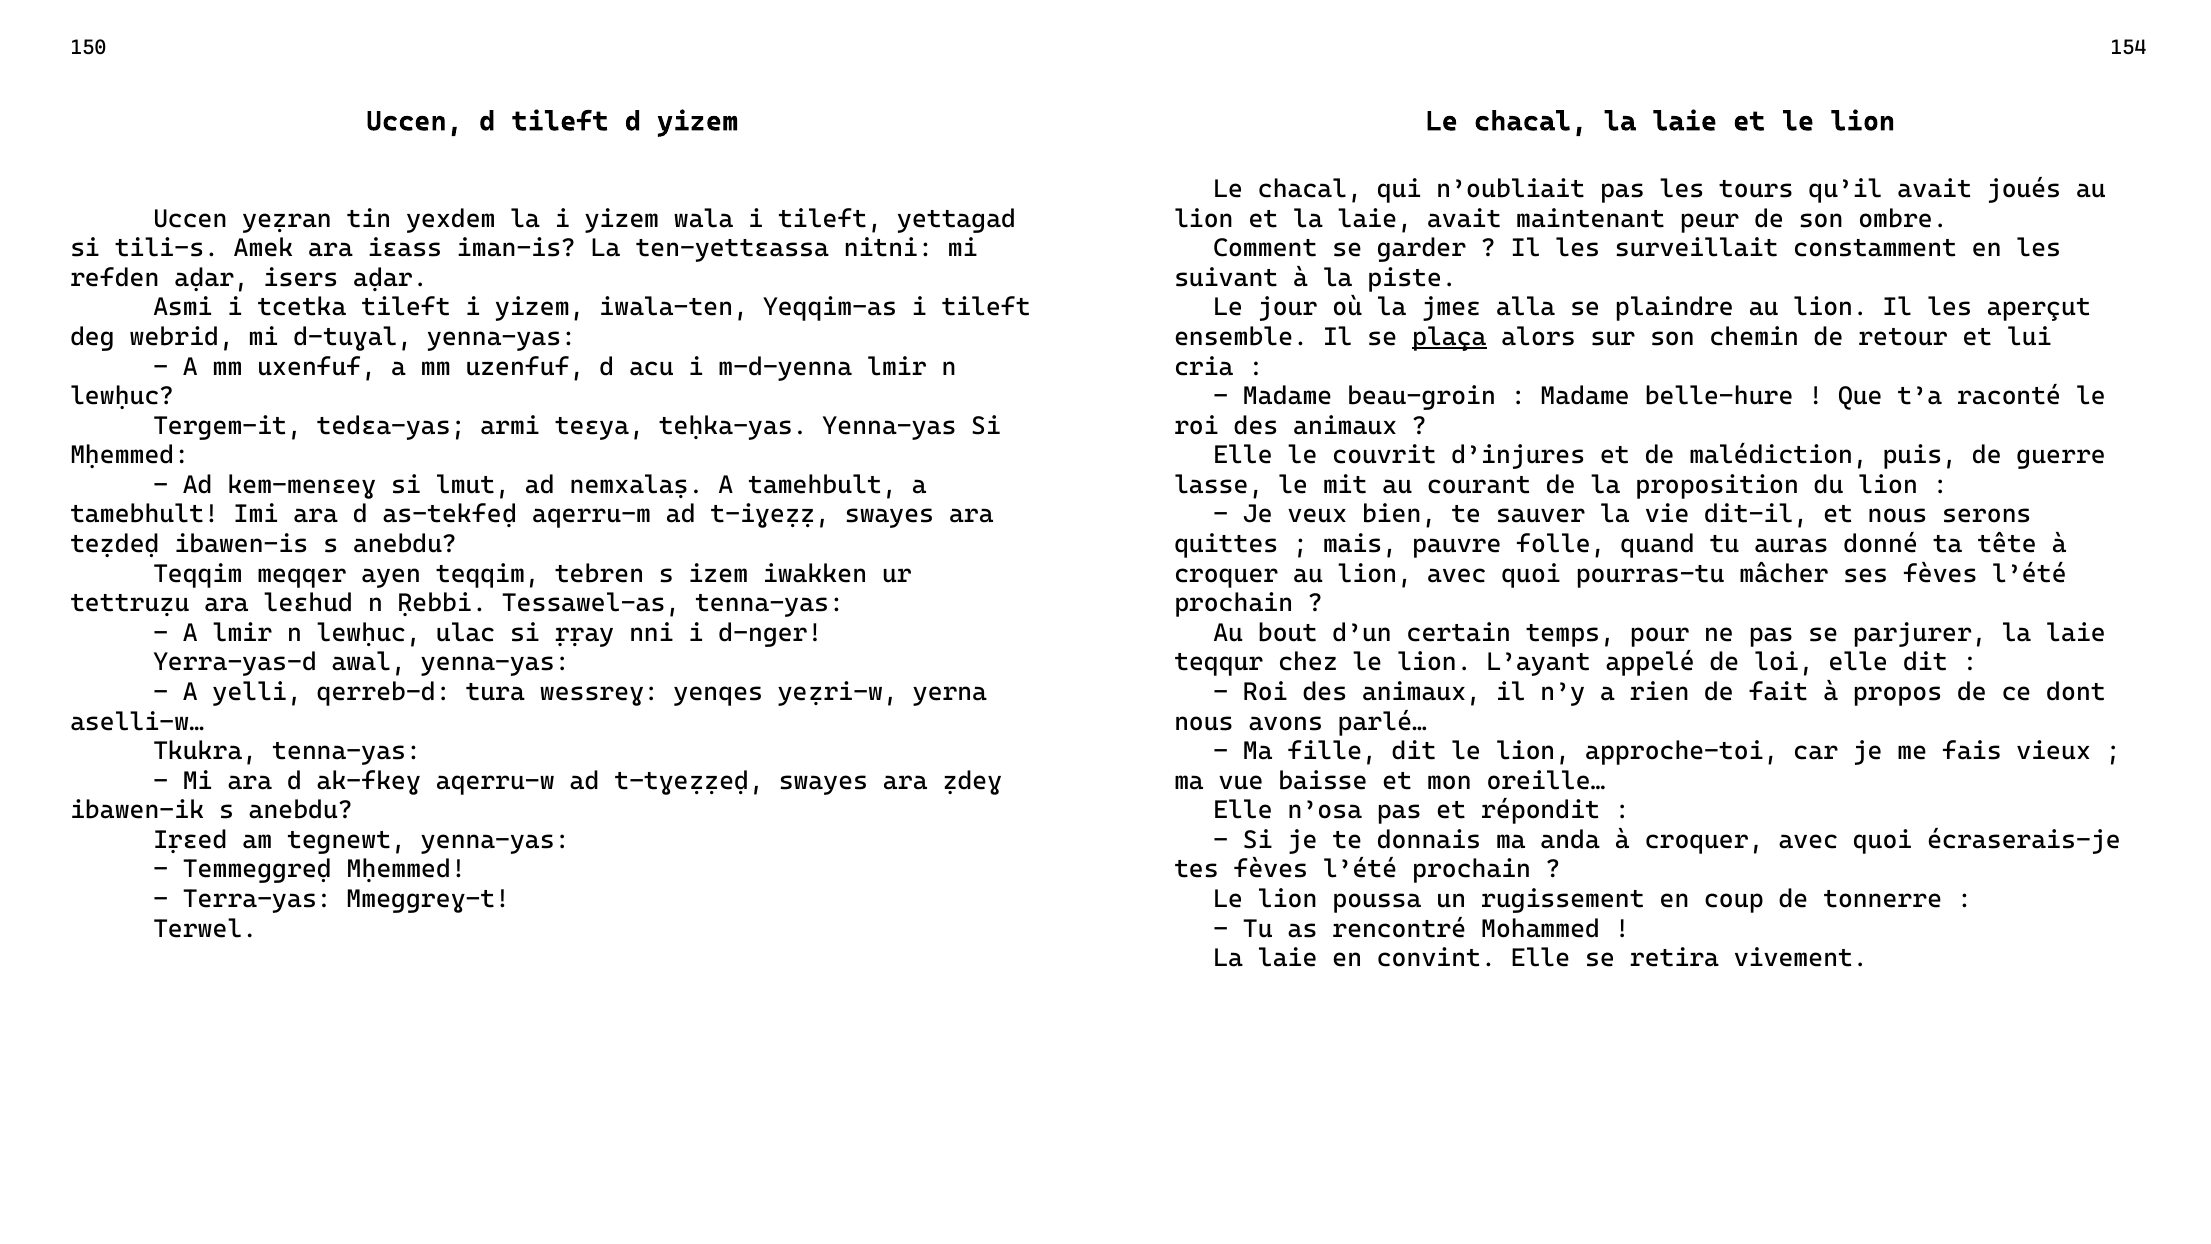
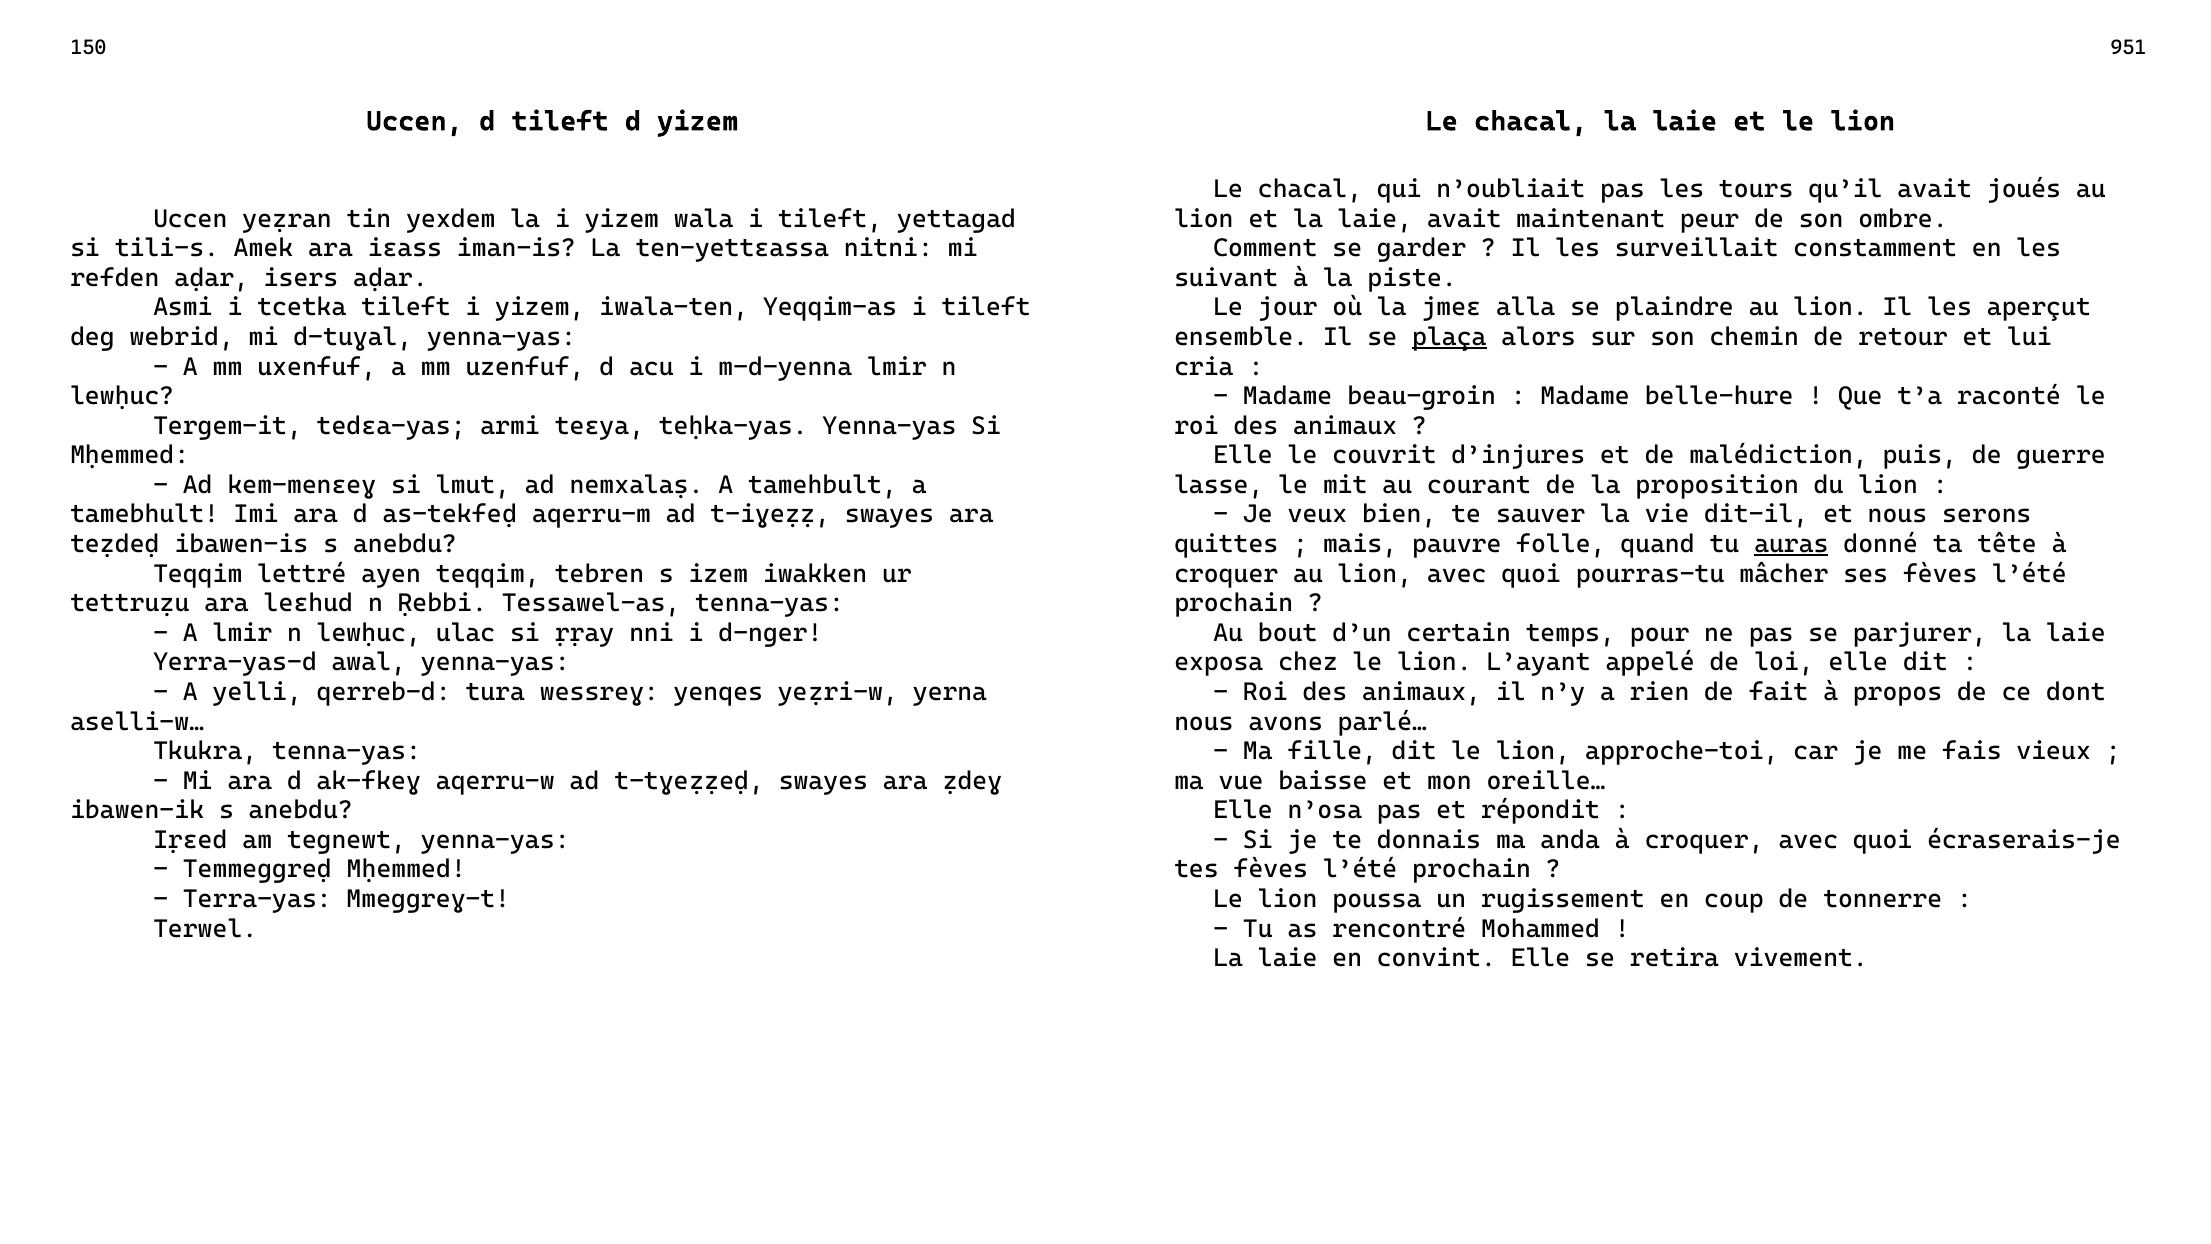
154: 154 -> 951 (2128, 48)
auras underline: none -> present (1791, 544)
meqqer: meqqer -> lettré (302, 574)
teqqur: teqqur -> exposa (1219, 662)
